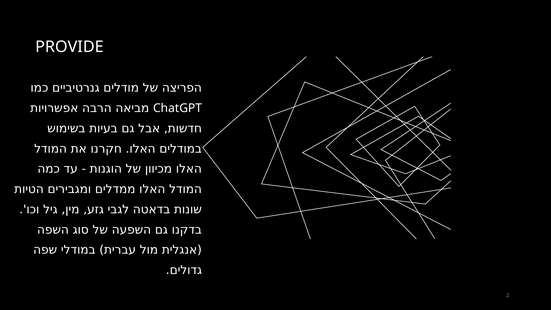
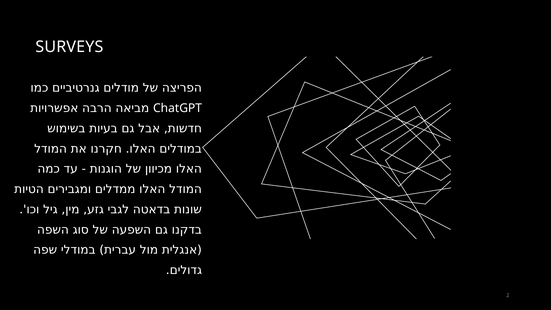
PROVIDE: PROVIDE -> SURVEYS (69, 47)
